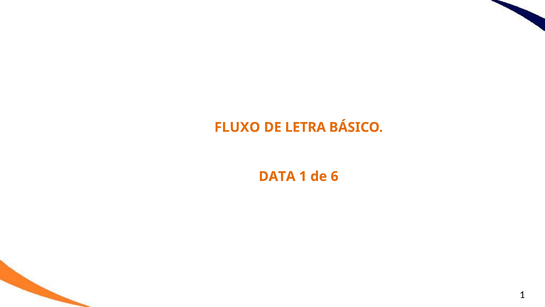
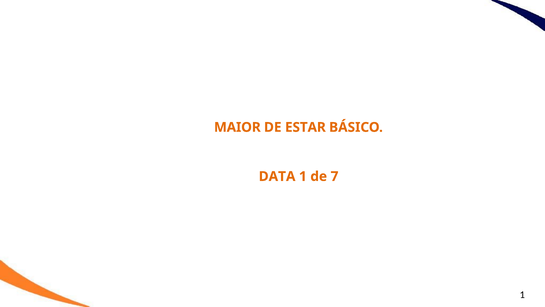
FLUXO: FLUXO -> MAIOR (237, 127)
LETRA: LETRA -> ESTAR (305, 127)
6: 6 -> 7 (335, 176)
